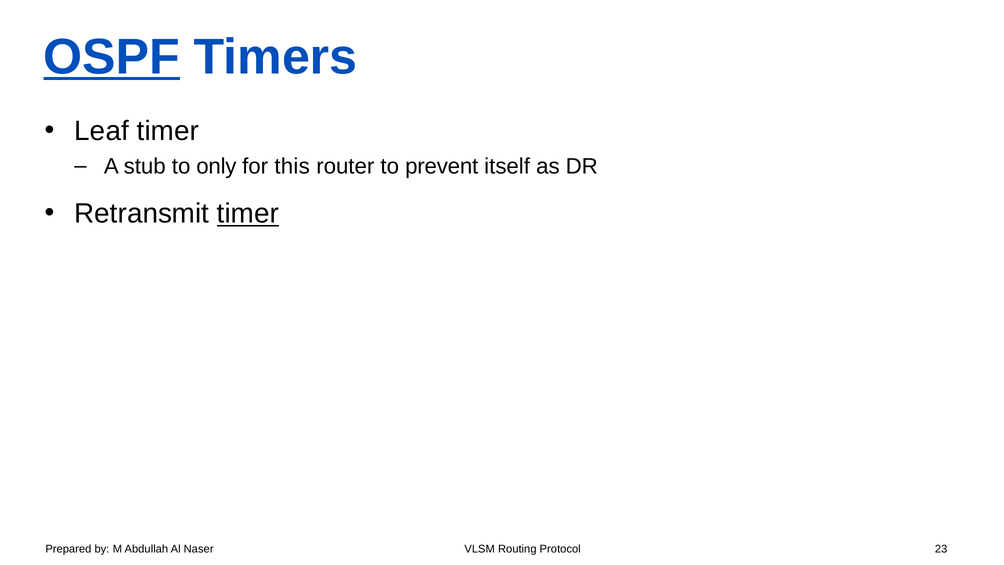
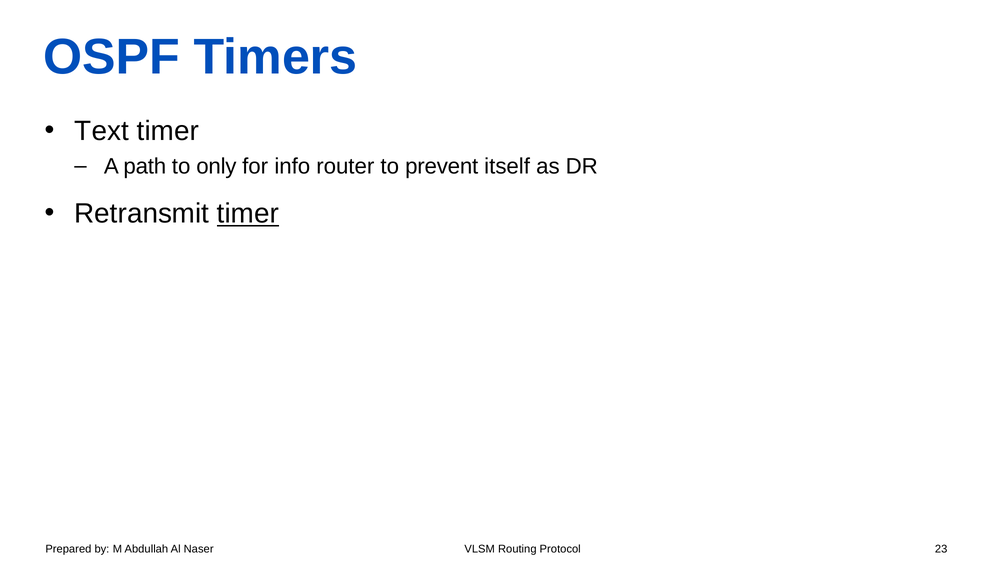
OSPF underline: present -> none (112, 57)
Leaf: Leaf -> Text (102, 131)
stub: stub -> path (145, 166)
this: this -> info (292, 166)
